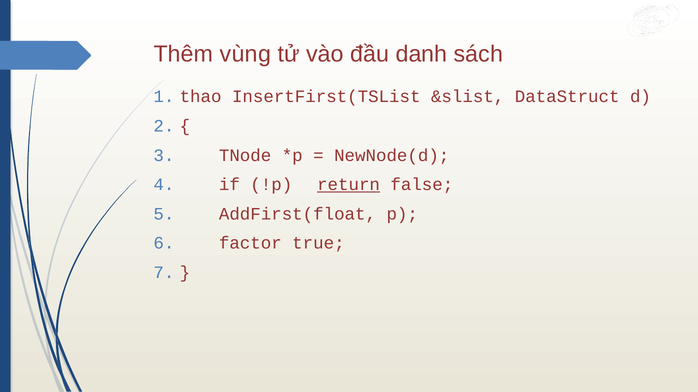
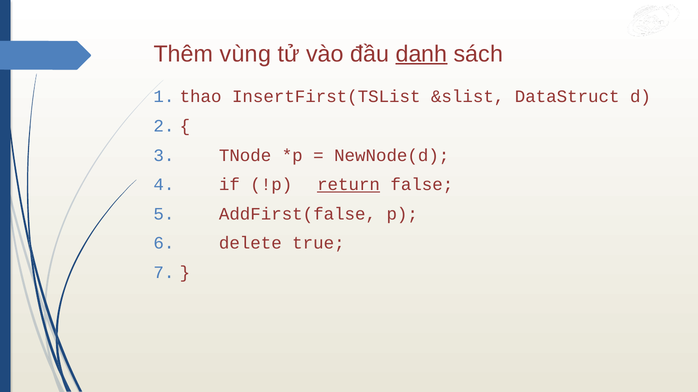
danh underline: none -> present (421, 54)
AddFirst(float: AddFirst(float -> AddFirst(false (297, 214)
factor: factor -> delete (250, 244)
